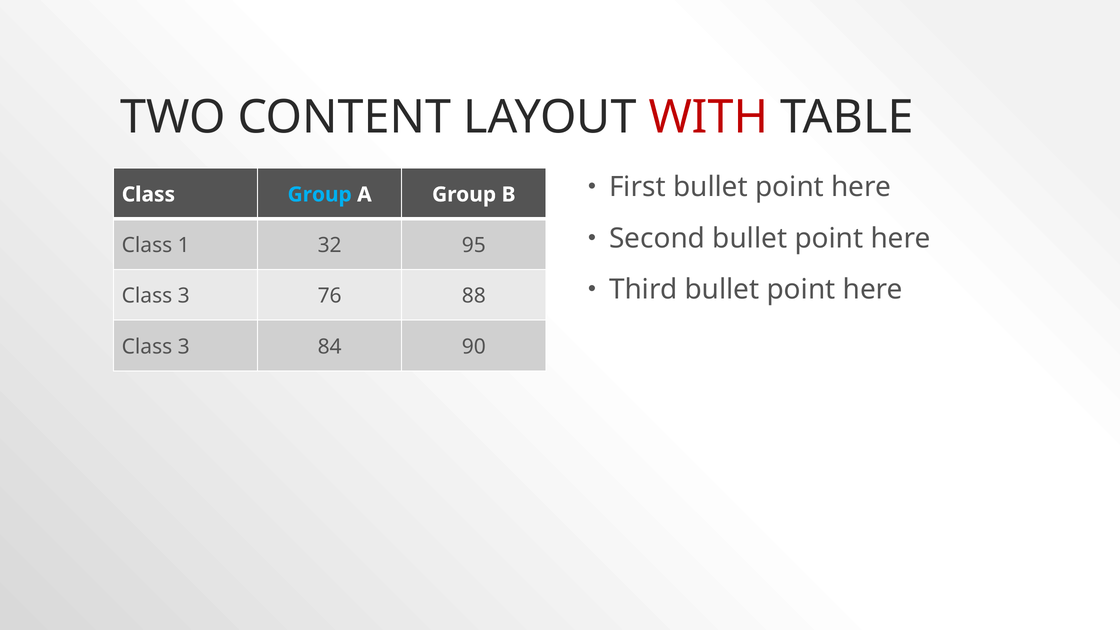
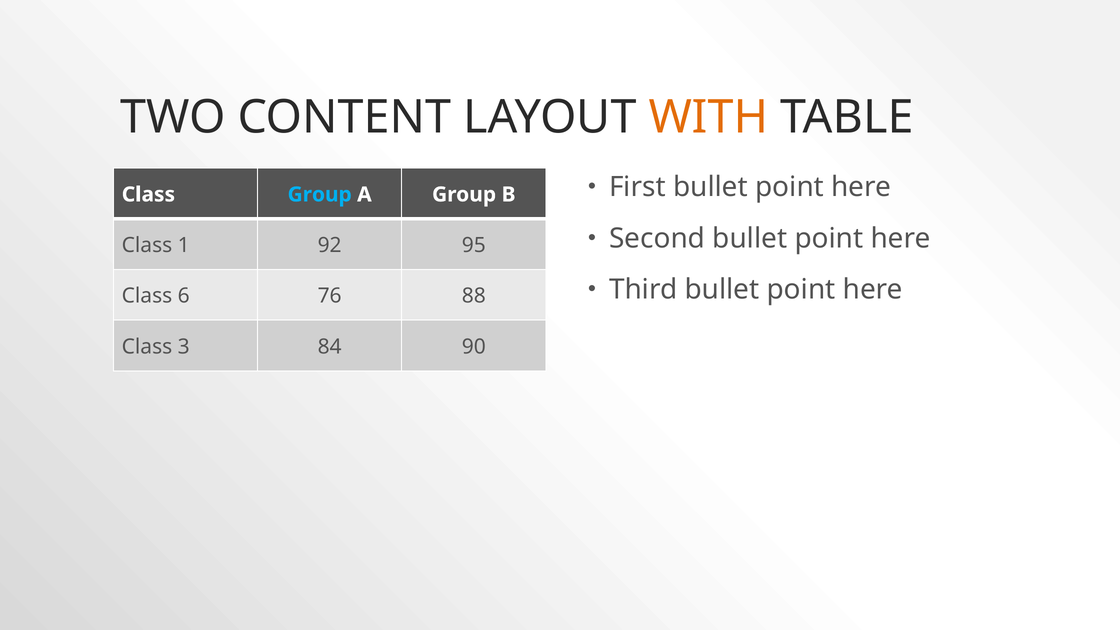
WITH colour: red -> orange (708, 117)
32: 32 -> 92 (330, 245)
3: 3 -> 6 (184, 296)
